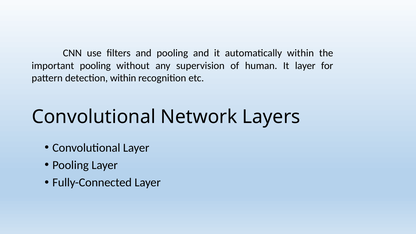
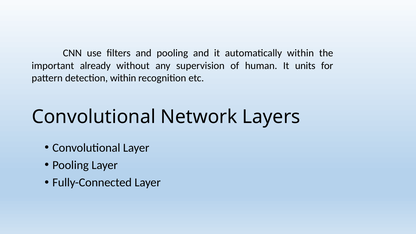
important pooling: pooling -> already (95, 66)
It layer: layer -> units (305, 66)
